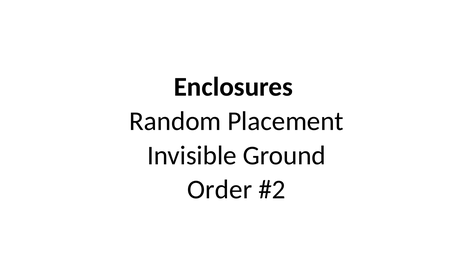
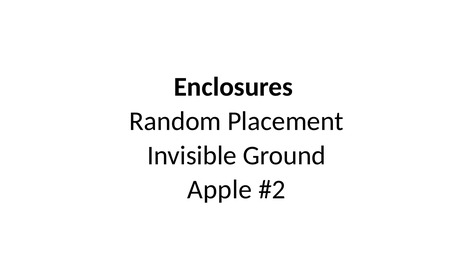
Order: Order -> Apple (220, 190)
